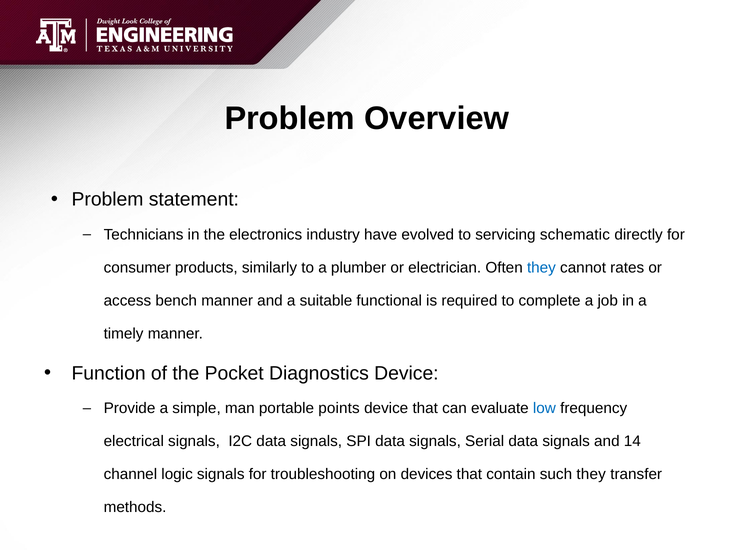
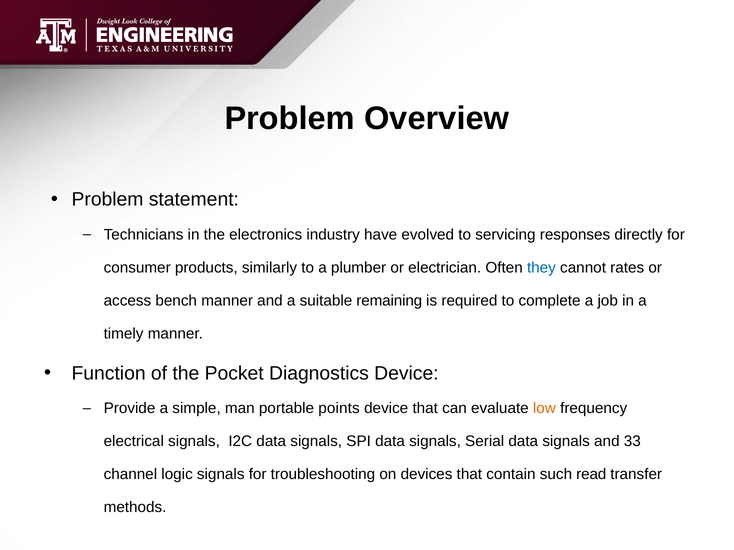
schematic: schematic -> responses (575, 235)
functional: functional -> remaining (389, 301)
low colour: blue -> orange (544, 409)
14: 14 -> 33 (632, 442)
such they: they -> read (591, 475)
